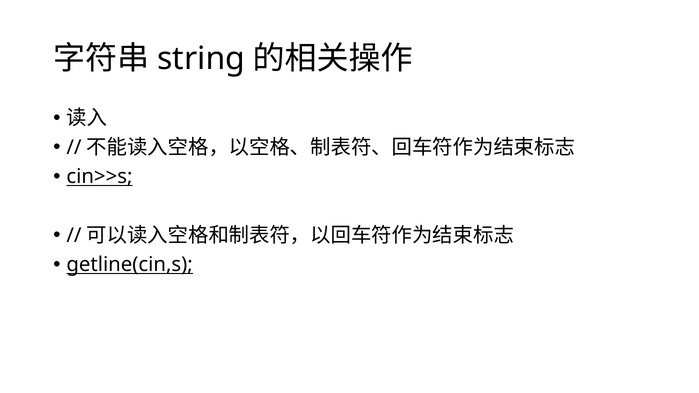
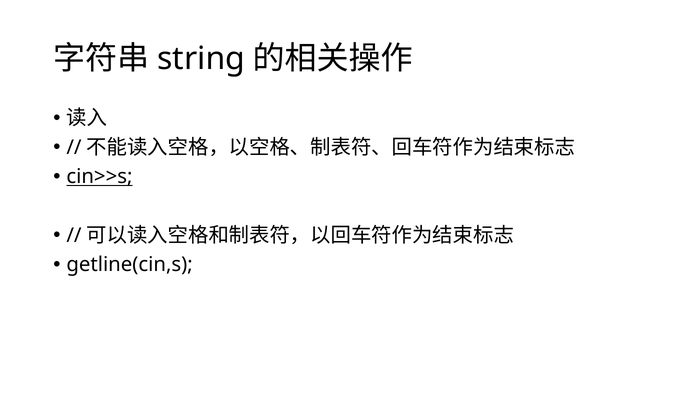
getline(cin,s underline: present -> none (130, 265)
